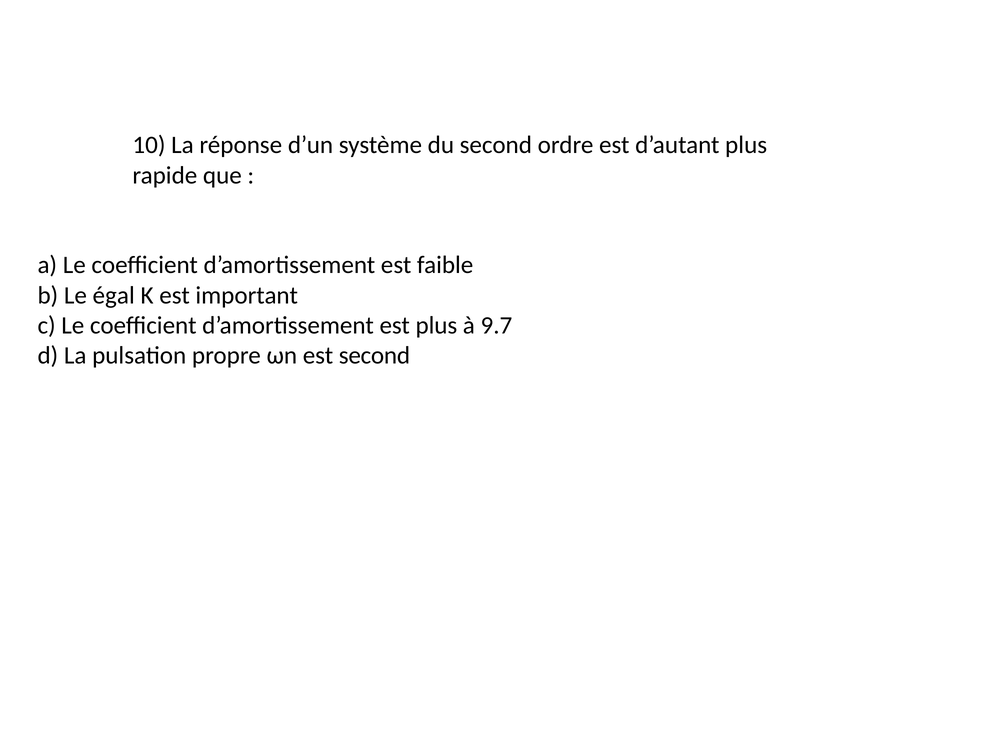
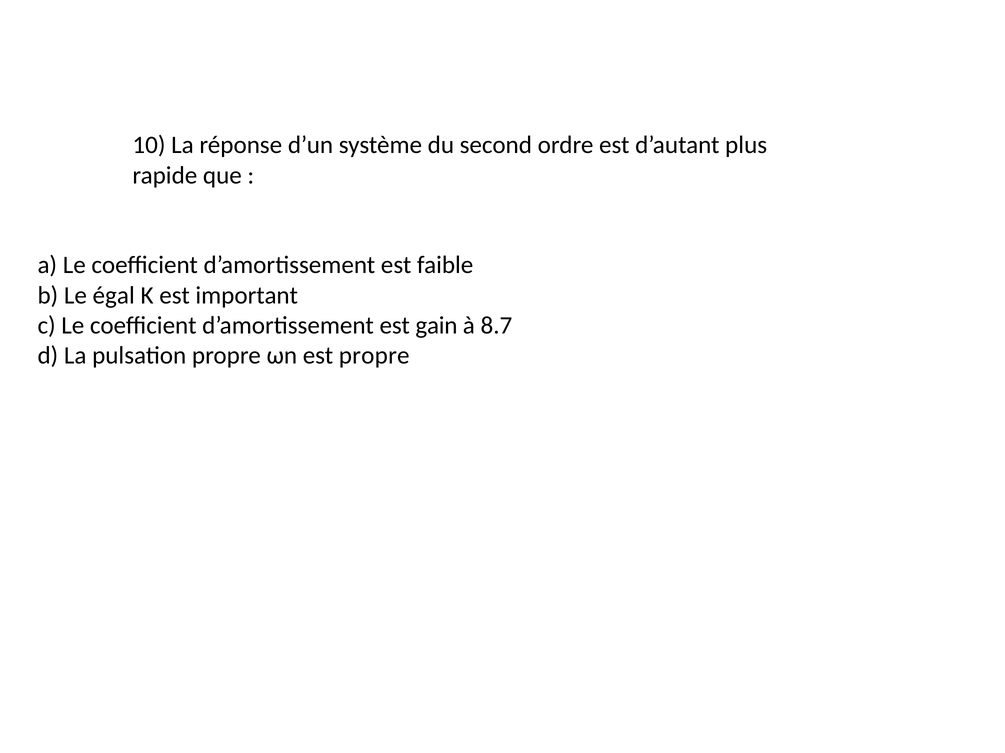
est plus: plus -> gain (436, 326)
9.7: 9.7 -> 8.7 (496, 326)
est second: second -> propre (374, 356)
